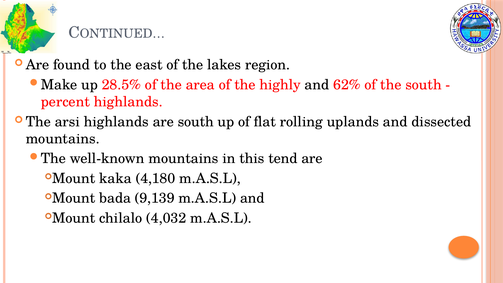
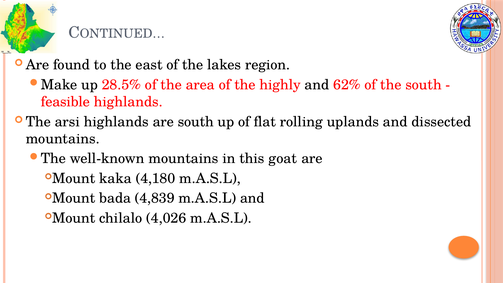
percent: percent -> feasible (65, 102)
tend: tend -> goat (283, 159)
9,139: 9,139 -> 4,839 (155, 198)
4,032: 4,032 -> 4,026 (166, 218)
